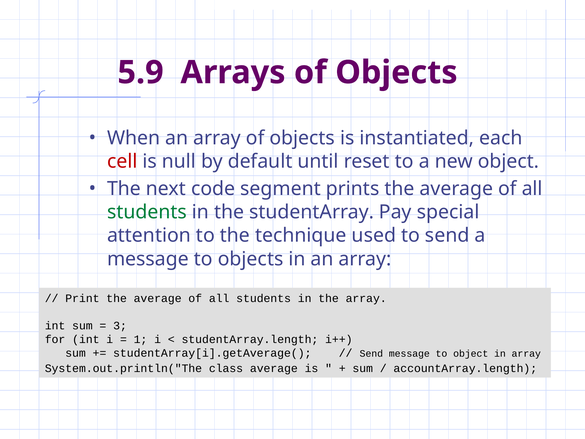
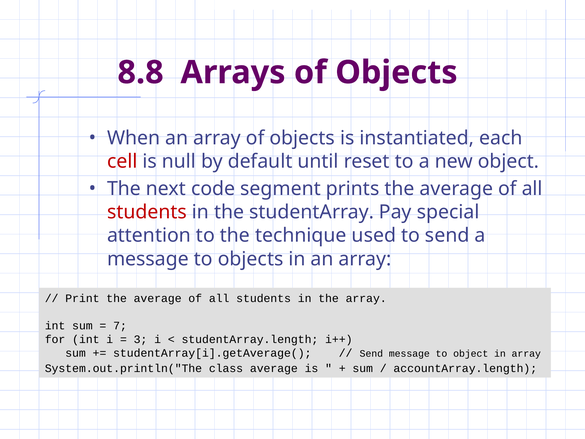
5.9: 5.9 -> 8.8 (141, 72)
students colour: green -> red (147, 212)
3: 3 -> 7 (120, 325)
1: 1 -> 3 (141, 339)
